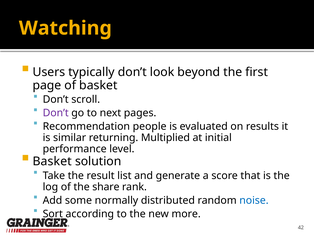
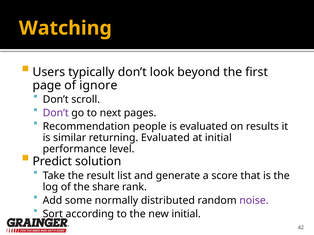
of basket: basket -> ignore (98, 85)
returning Multiplied: Multiplied -> Evaluated (165, 138)
Basket: Basket -> Predict (52, 162)
noise colour: blue -> purple (254, 201)
new more: more -> initial (186, 214)
